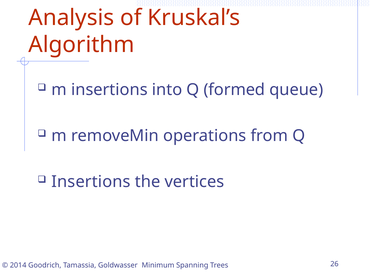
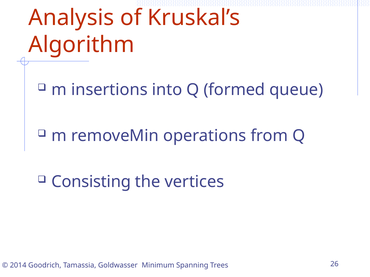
Insertions: Insertions -> Consisting (91, 182)
